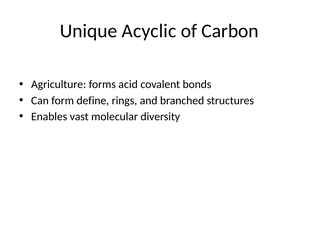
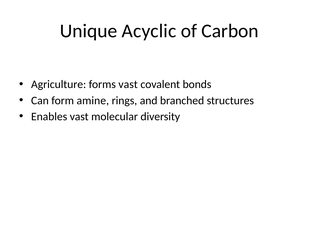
forms acid: acid -> vast (128, 84)
define: define -> amine (93, 101)
